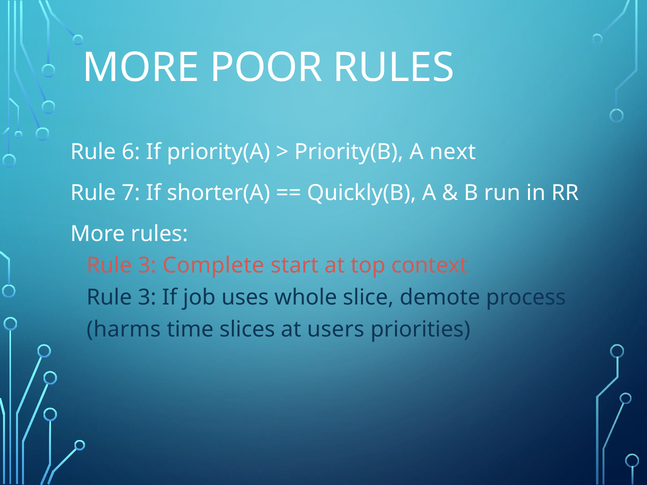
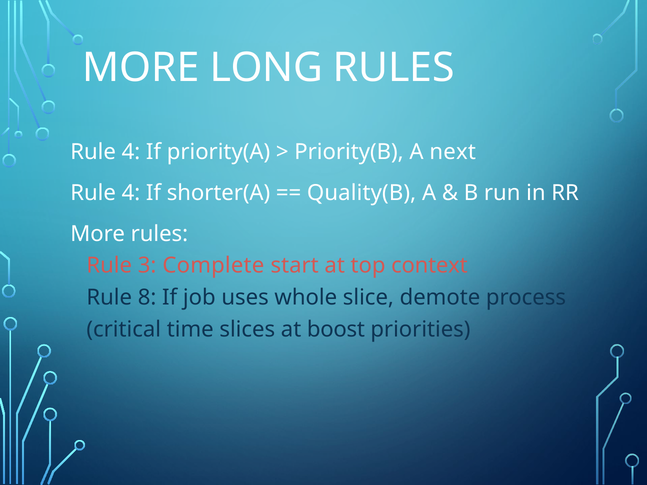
POOR: POOR -> LONG (266, 68)
6: 6 -> 4 (131, 152)
7: 7 -> 4 (131, 193)
Quickly(B: Quickly(B -> Quality(B (362, 193)
3: 3 -> 8 (147, 298)
harms: harms -> critical (124, 329)
users: users -> boost (336, 329)
